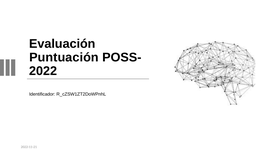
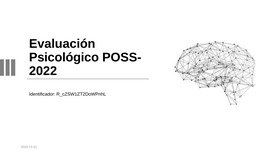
Puntuación: Puntuación -> Psicológico (64, 57)
